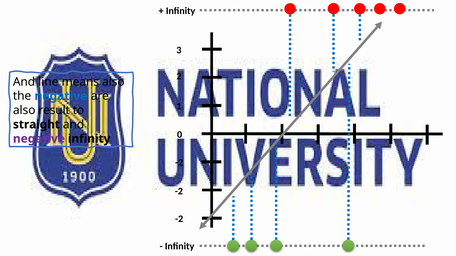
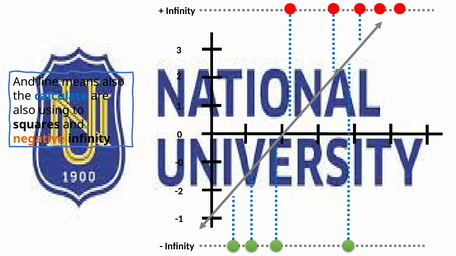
the negative: negative -> calculate (61, 96)
result: result -> using (54, 110)
straight: straight -> squares (36, 125)
negative colour: purple -> orange (39, 139)
-2: -2 -> -0 (179, 163)
-2: -2 -> -1 (179, 219)
